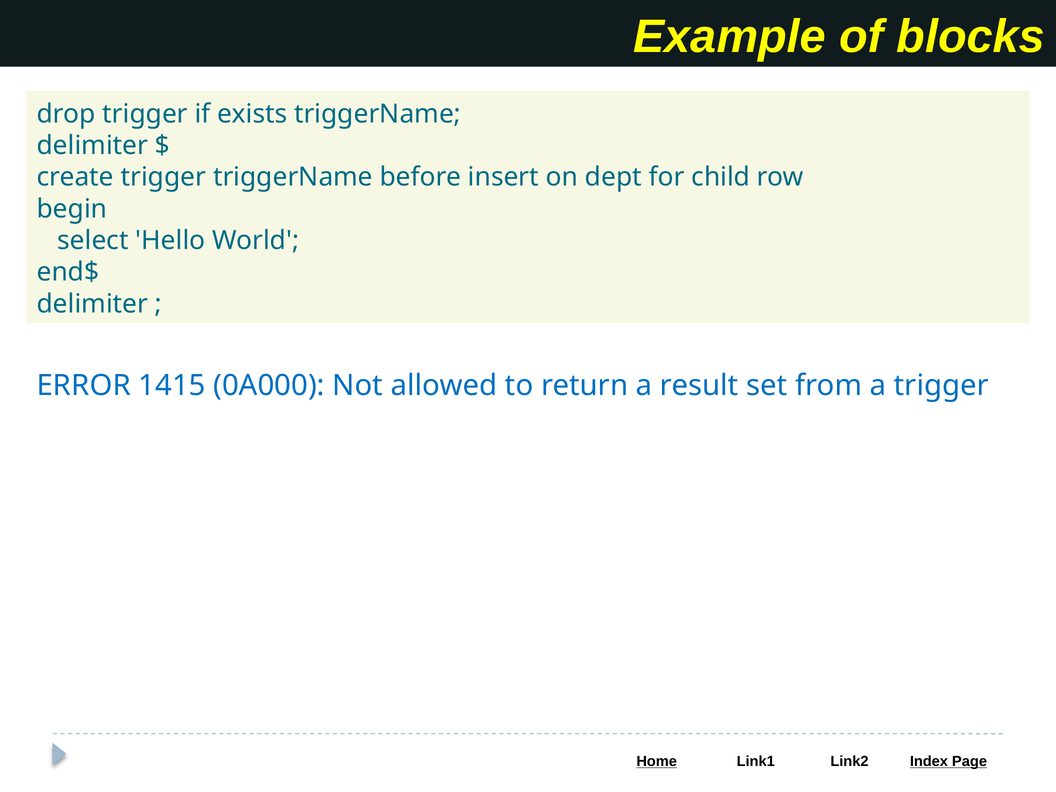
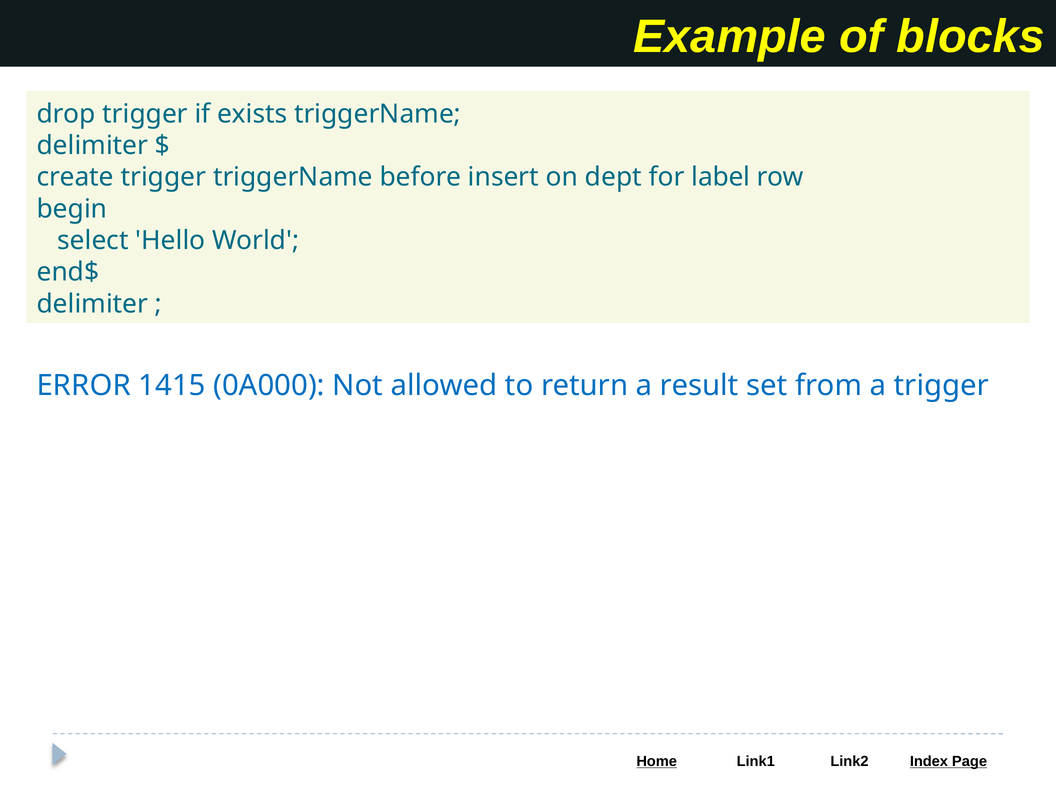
child: child -> label (721, 177)
